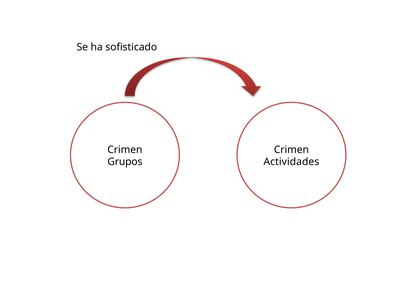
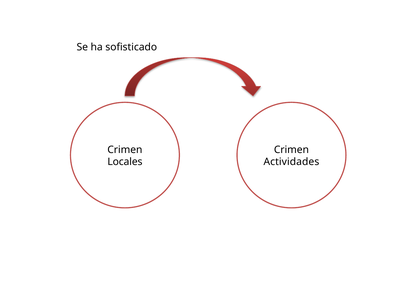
Grupos: Grupos -> Locales (125, 162)
